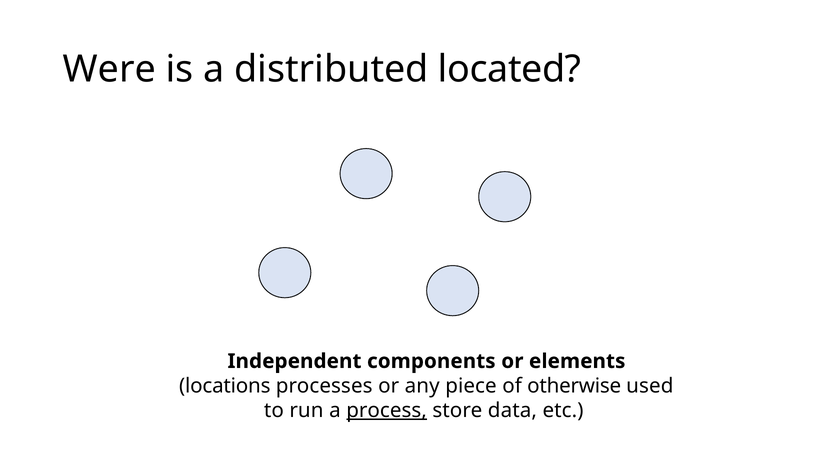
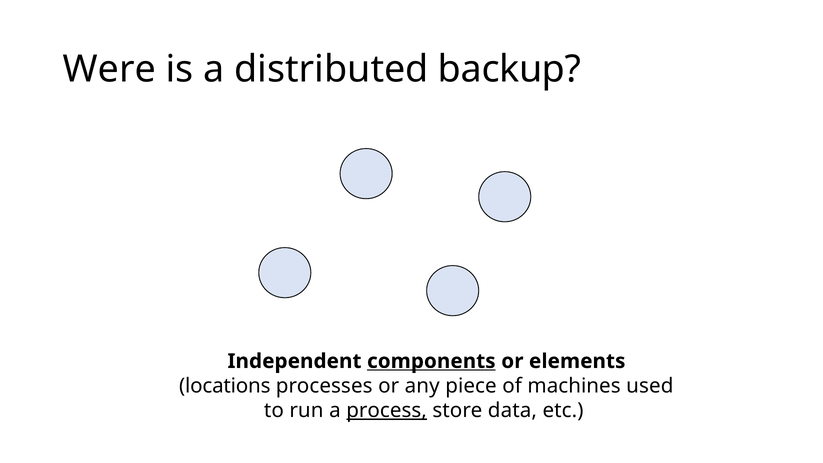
located: located -> backup (510, 69)
components underline: none -> present (431, 361)
otherwise: otherwise -> machines (574, 386)
